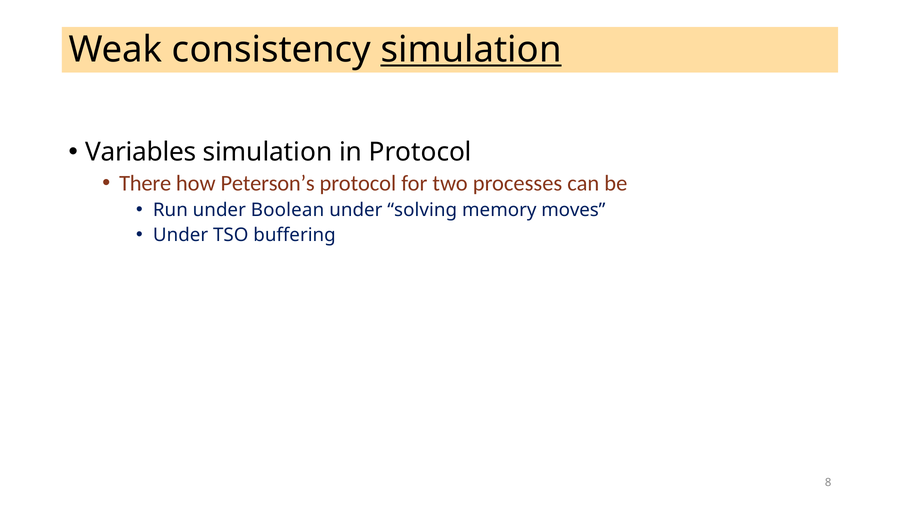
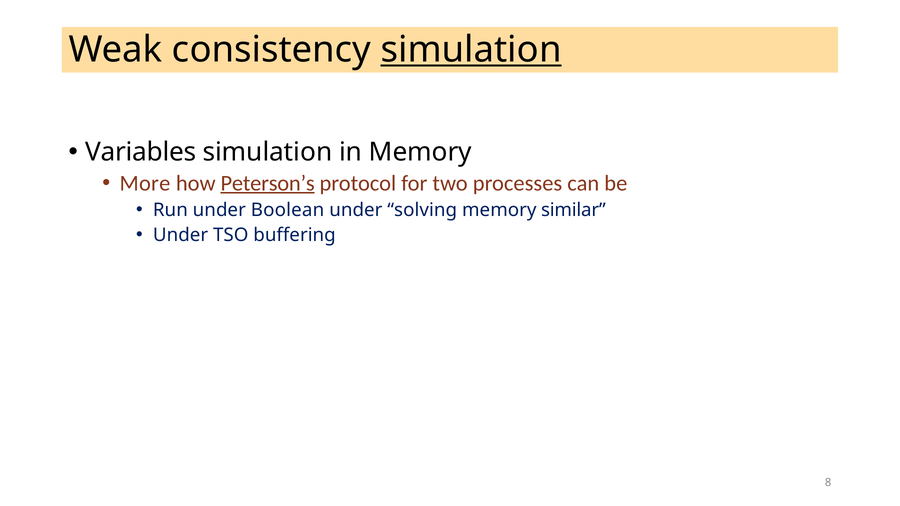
in Protocol: Protocol -> Memory (420, 152)
There: There -> More (145, 183)
Peterson’s underline: none -> present (268, 183)
moves: moves -> similar (573, 210)
